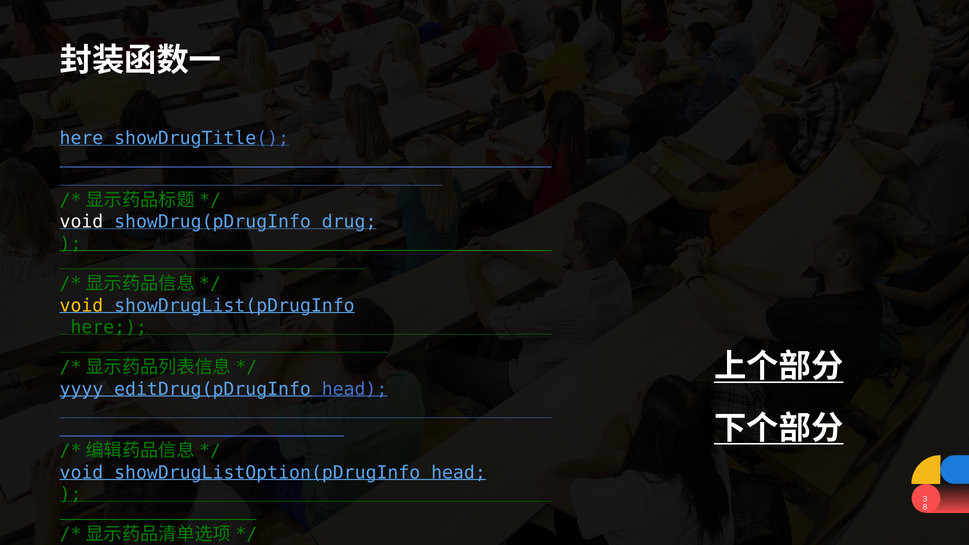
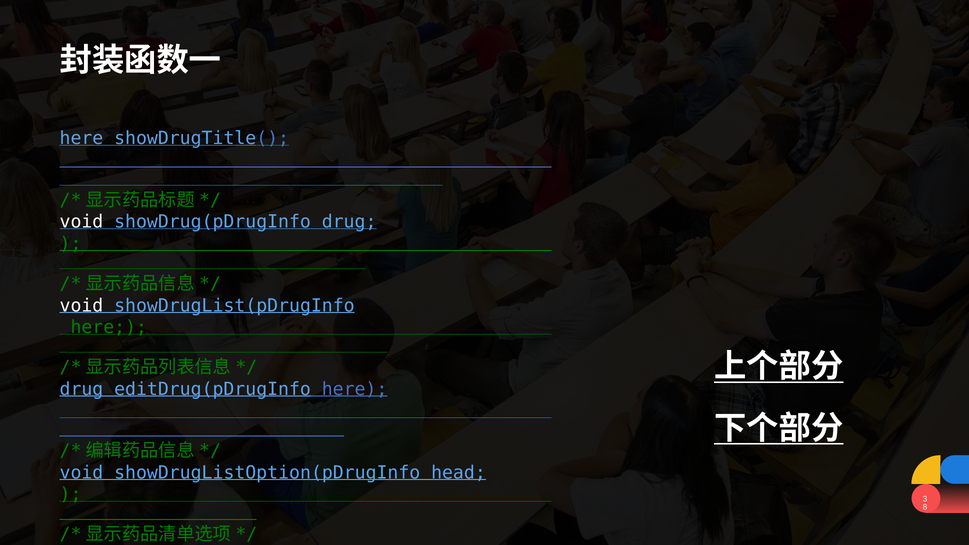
void colour: yellow -> white (81, 306)
yyyy: yyyy -> drug (81, 389)
editDrug(pDrugInfo head: head -> here (355, 389)
